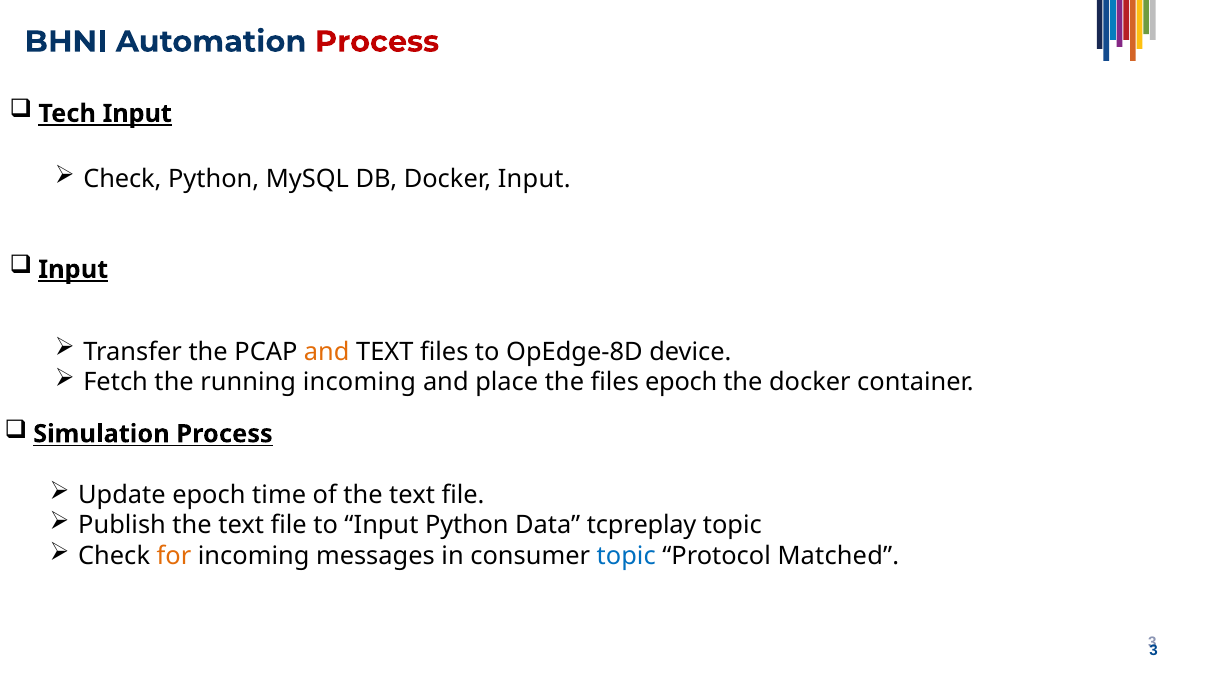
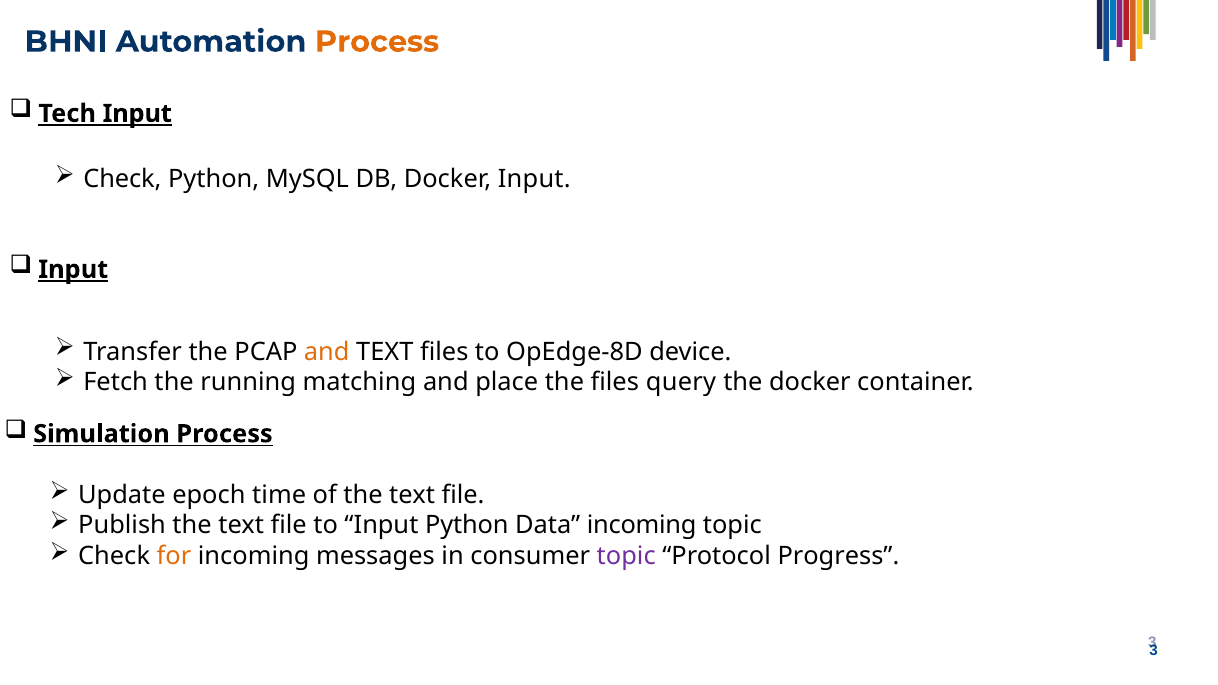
Process colour: red -> orange (377, 42)
running incoming: incoming -> matching (359, 382)
files epoch: epoch -> query (681, 382)
Data tcpreplay: tcpreplay -> incoming (642, 525)
topic colour: blue -> purple (626, 556)
Matched: Matched -> Progress (838, 556)
